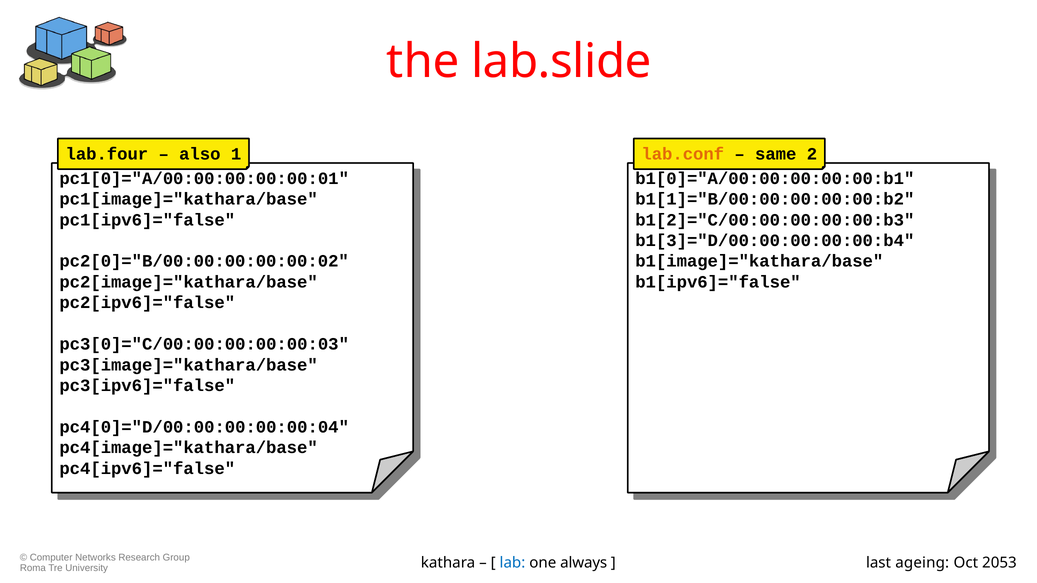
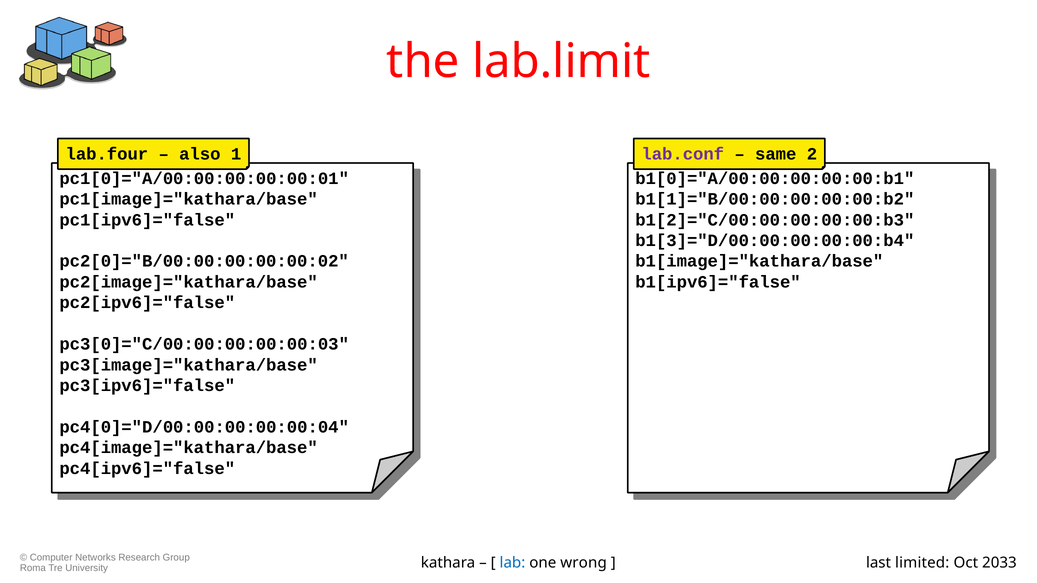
lab.slide: lab.slide -> lab.limit (561, 62)
lab.conf colour: orange -> purple (683, 154)
always: always -> wrong (584, 563)
ageing: ageing -> limited (922, 563)
2053: 2053 -> 2033 (999, 563)
